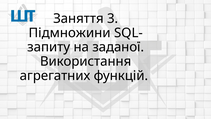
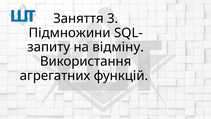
заданої: заданої -> відміну (118, 47)
